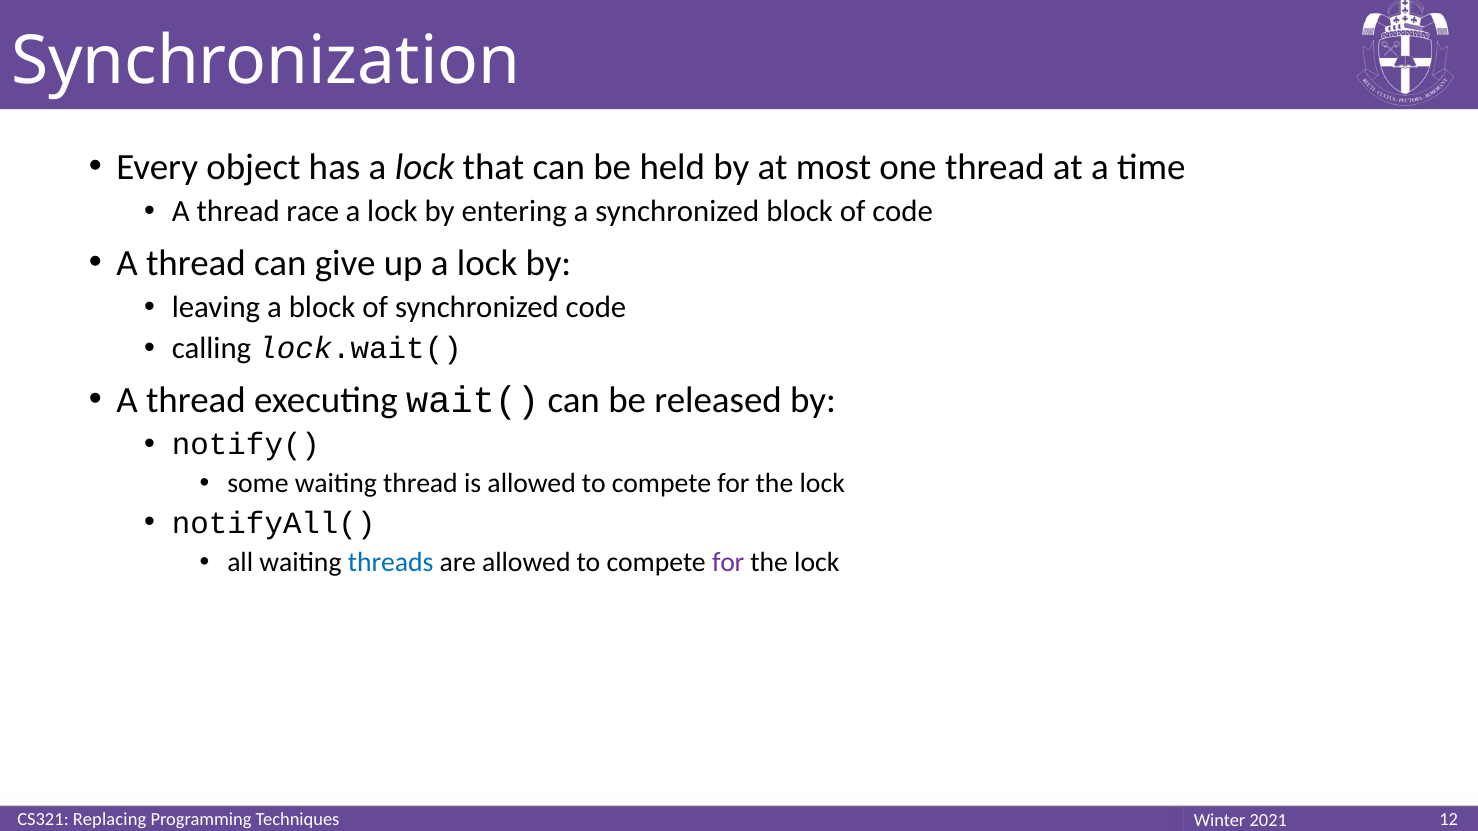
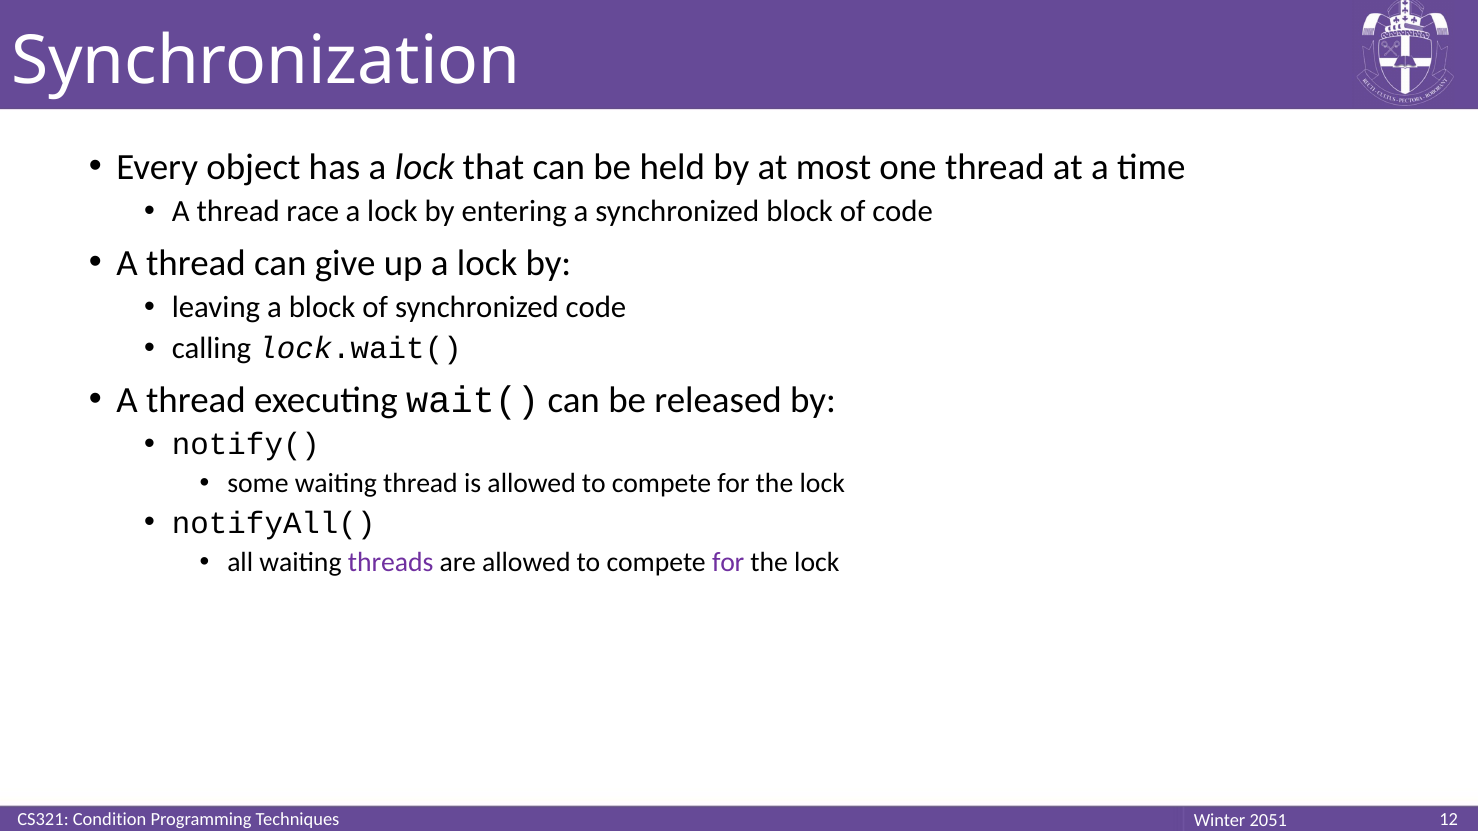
threads colour: blue -> purple (391, 562)
Replacing: Replacing -> Condition (110, 820)
2021: 2021 -> 2051 (1268, 820)
